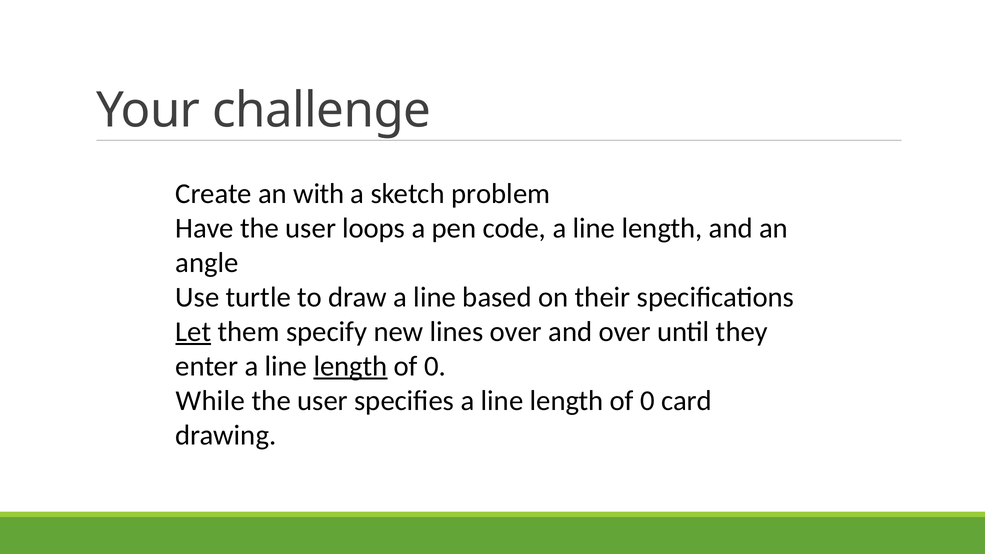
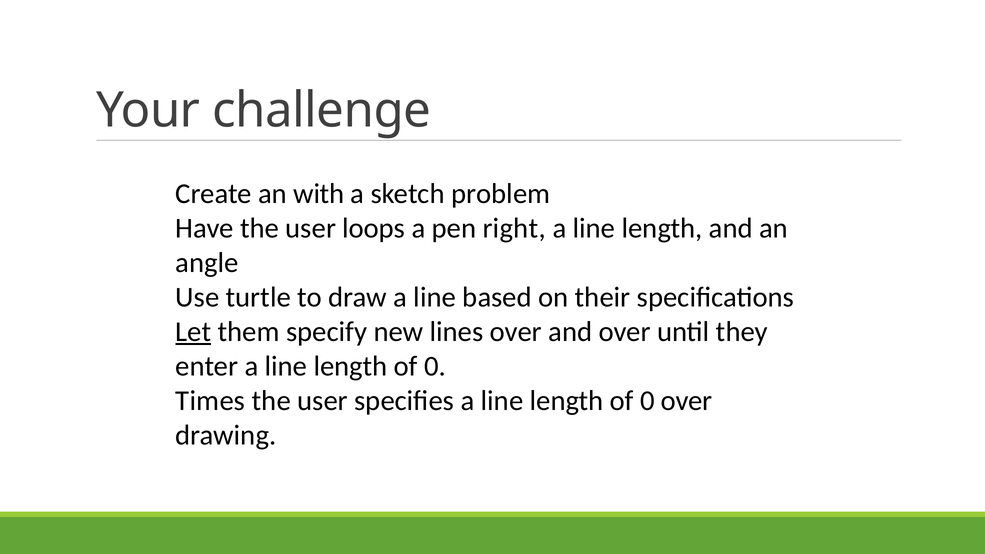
code: code -> right (514, 228)
length underline: present -> none (351, 366)
While: While -> Times (210, 401)
0 card: card -> over (687, 401)
